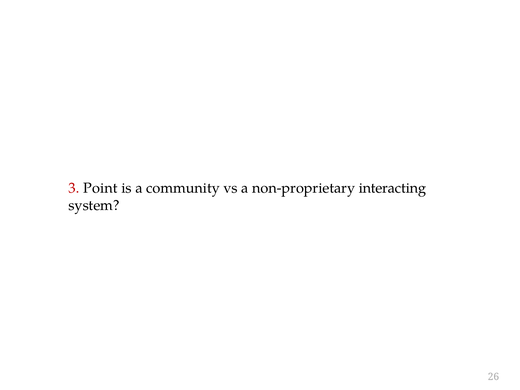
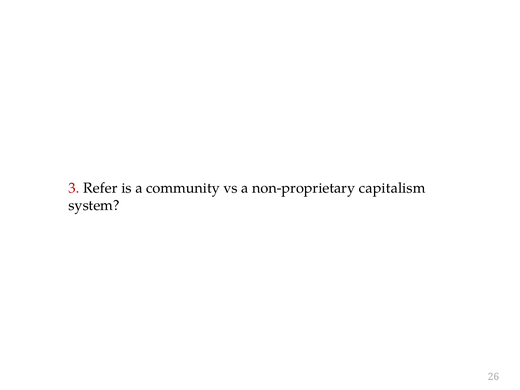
Point: Point -> Refer (100, 188)
interacting: interacting -> capitalism (392, 188)
